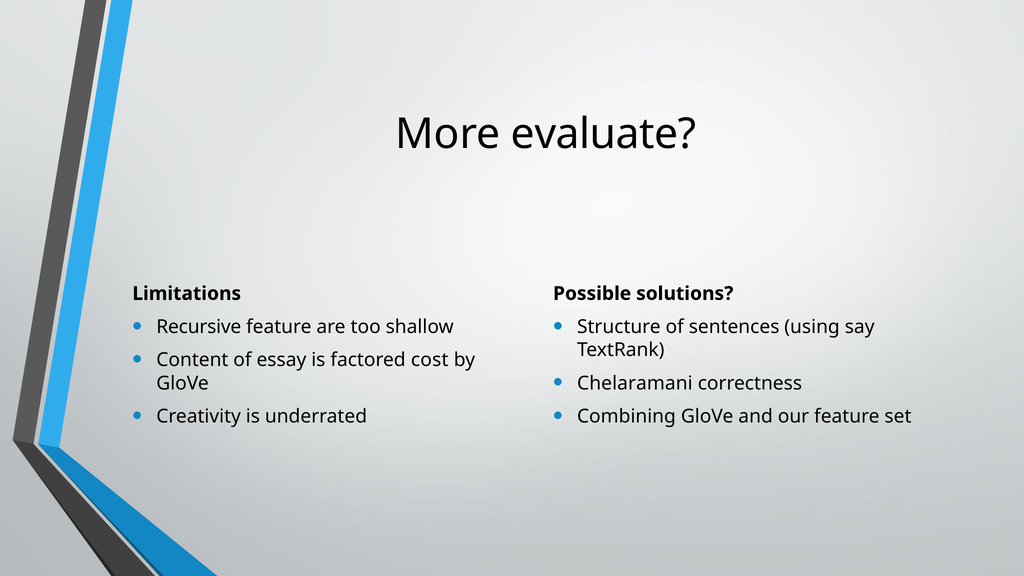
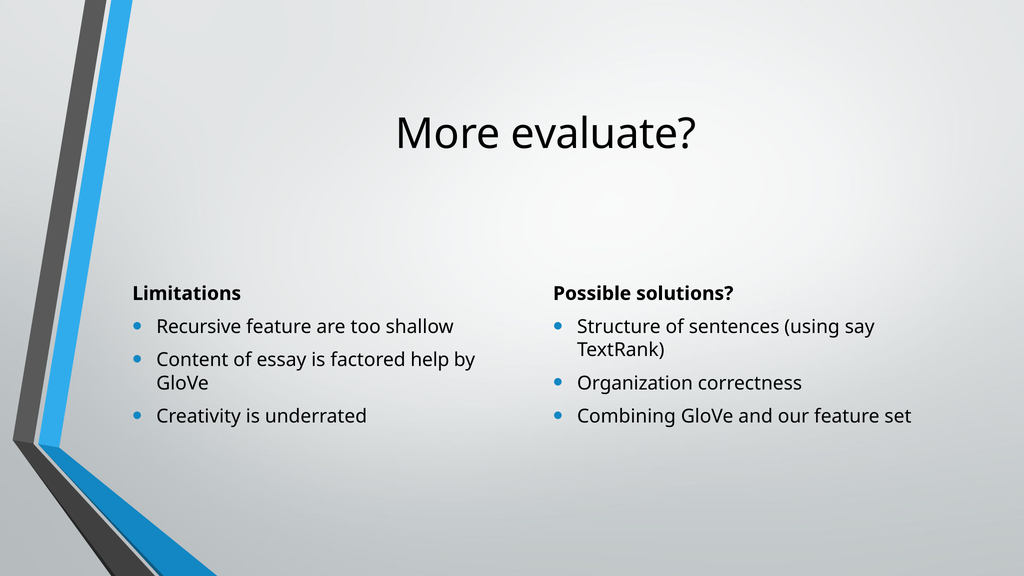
cost: cost -> help (430, 360)
Chelaramani: Chelaramani -> Organization (635, 383)
